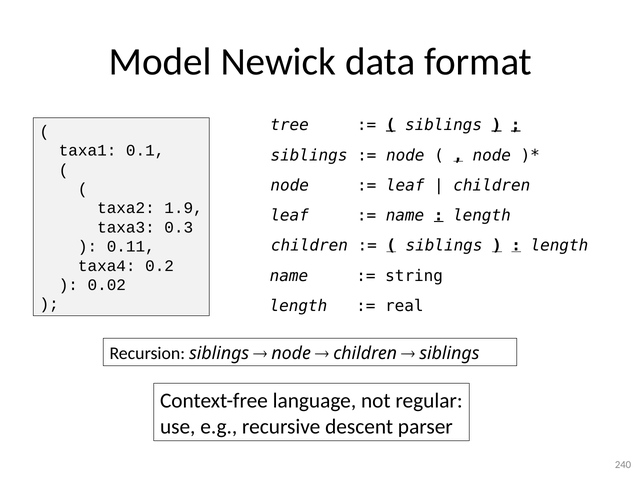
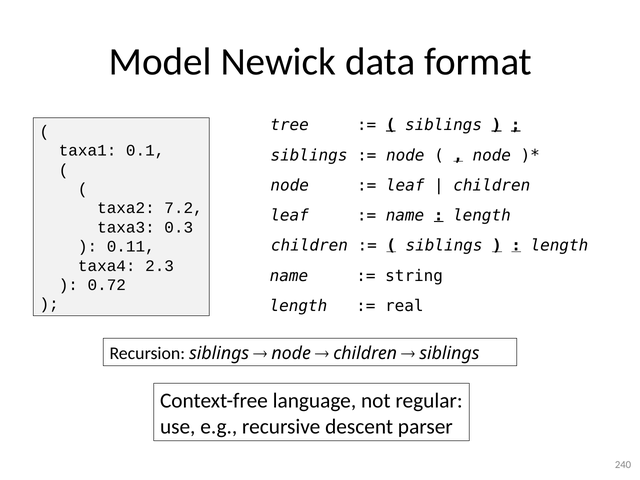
1.9: 1.9 -> 7.2 (184, 208)
0.2: 0.2 -> 2.3 (160, 266)
0.02: 0.02 -> 0.72 (107, 285)
